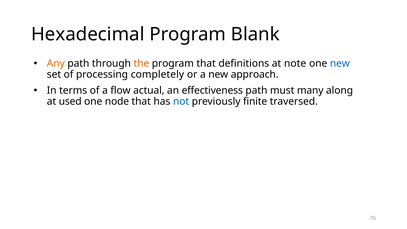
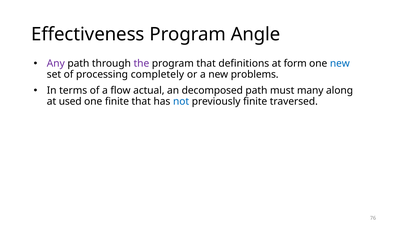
Hexadecimal: Hexadecimal -> Effectiveness (88, 34)
Blank: Blank -> Angle (255, 34)
Any colour: orange -> purple (56, 63)
the colour: orange -> purple (141, 63)
note: note -> form (295, 63)
approach: approach -> problems (255, 74)
effectiveness: effectiveness -> decomposed (212, 90)
one node: node -> finite (117, 101)
